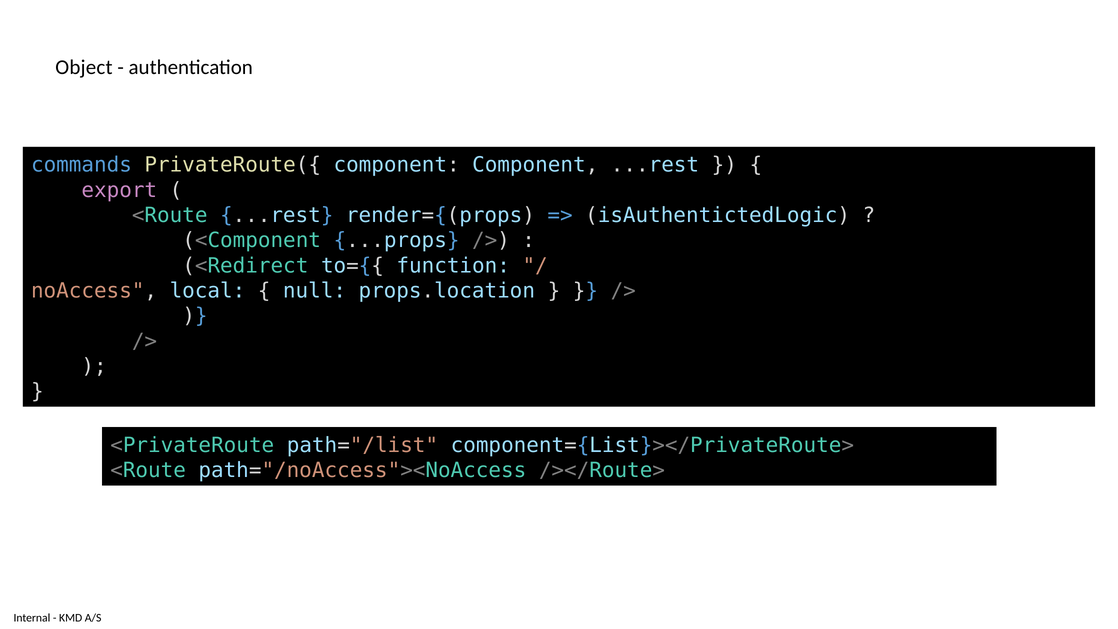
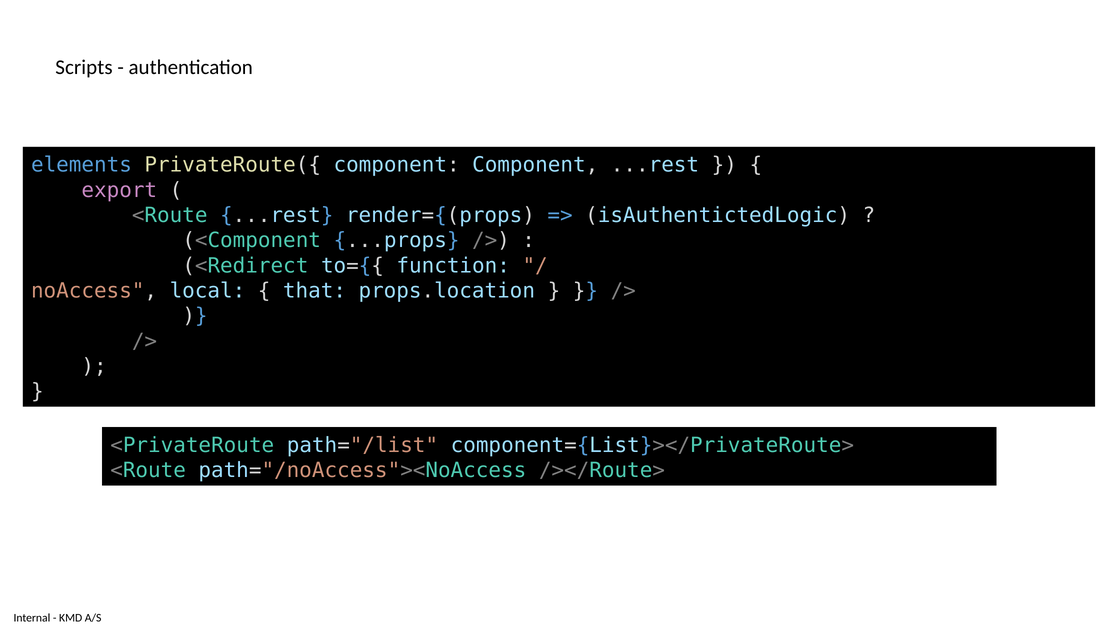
Object: Object -> Scripts (84, 68)
commands: commands -> elements (81, 165)
null: null -> that (314, 291)
